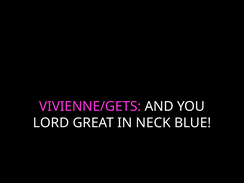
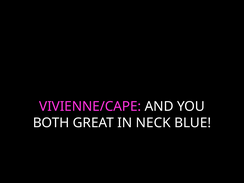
VIVIENNE/GETS: VIVIENNE/GETS -> VIVIENNE/CAPE (90, 106)
LORD: LORD -> BOTH (51, 123)
